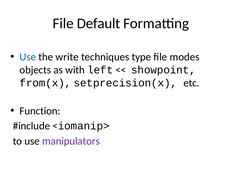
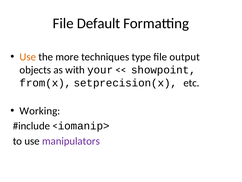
Use colour: blue -> orange (28, 57)
write: write -> more (67, 57)
modes: modes -> output (185, 57)
left: left -> your (100, 70)
Function: Function -> Working (40, 111)
